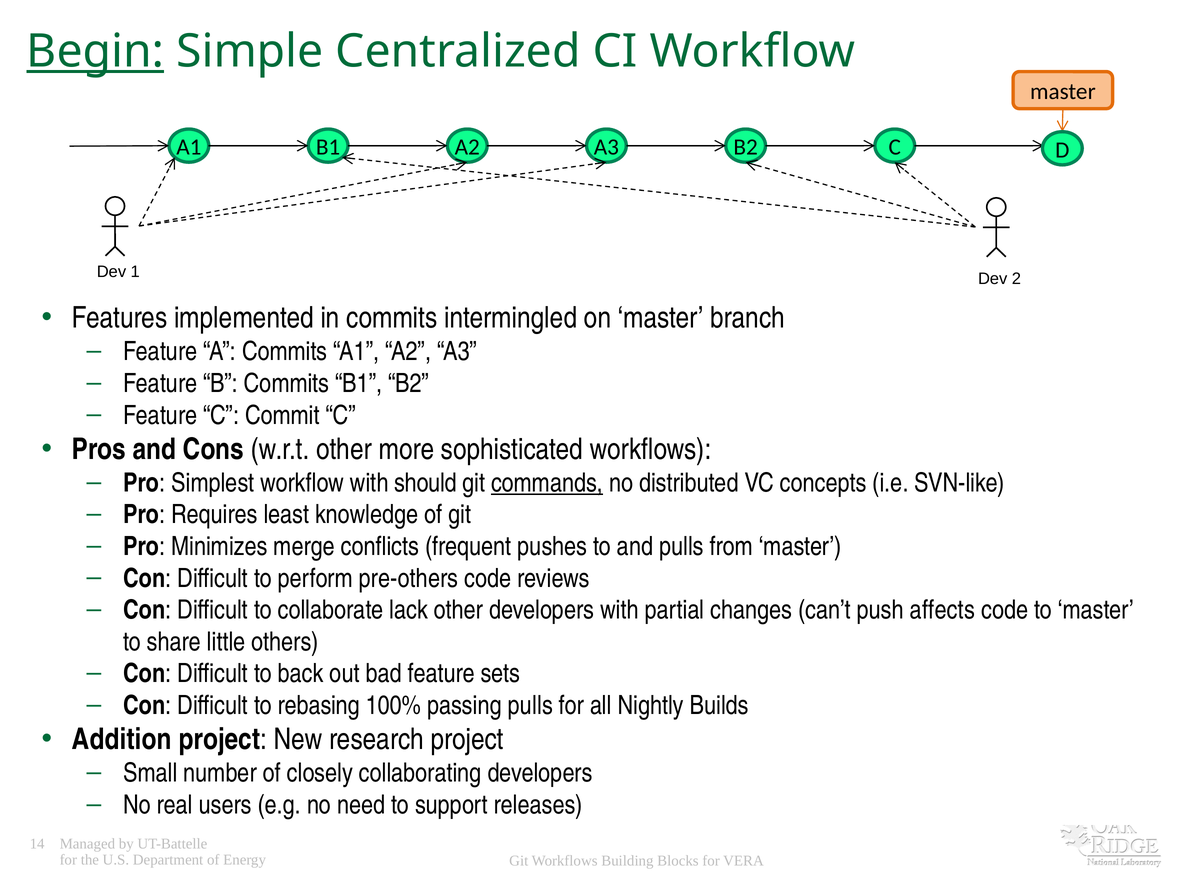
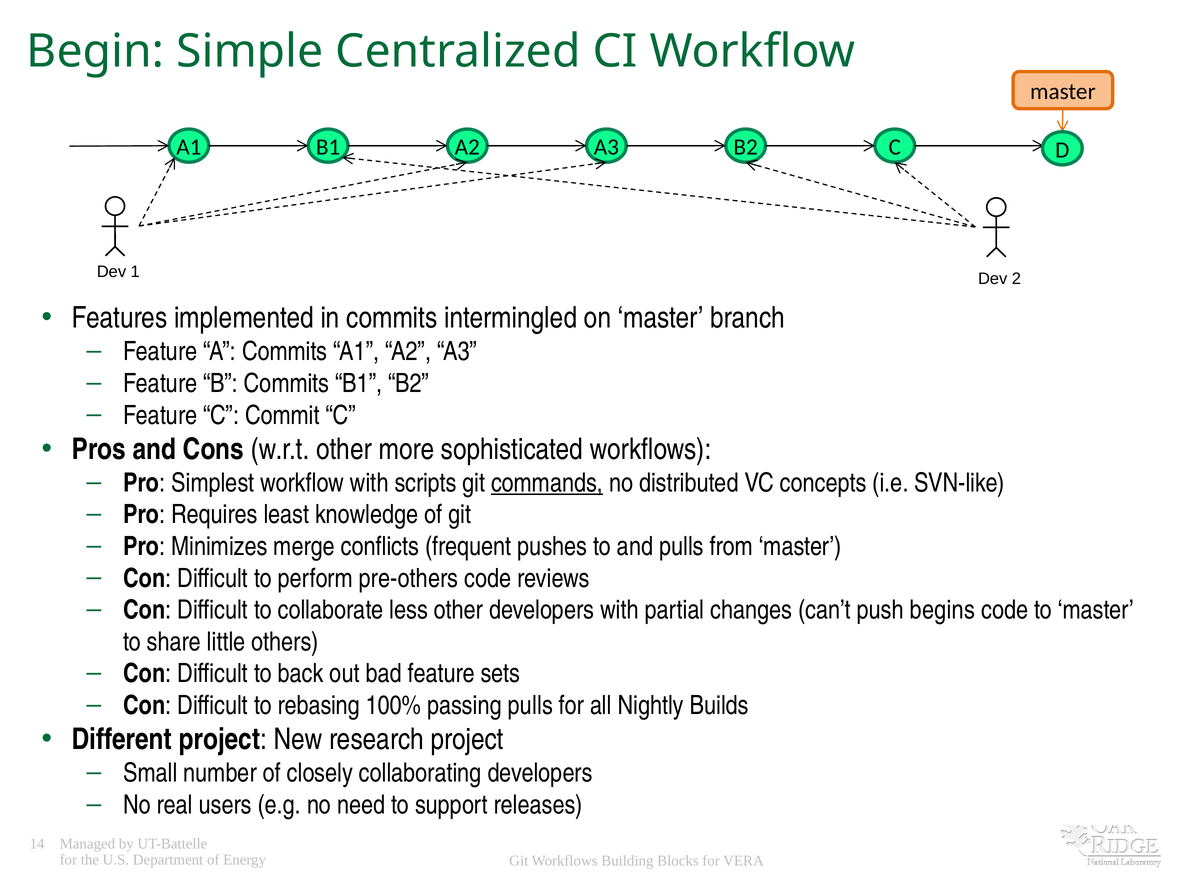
Begin underline: present -> none (95, 52)
should: should -> scripts (426, 483)
lack: lack -> less (409, 610)
affects: affects -> begins (942, 610)
Addition: Addition -> Different (122, 739)
